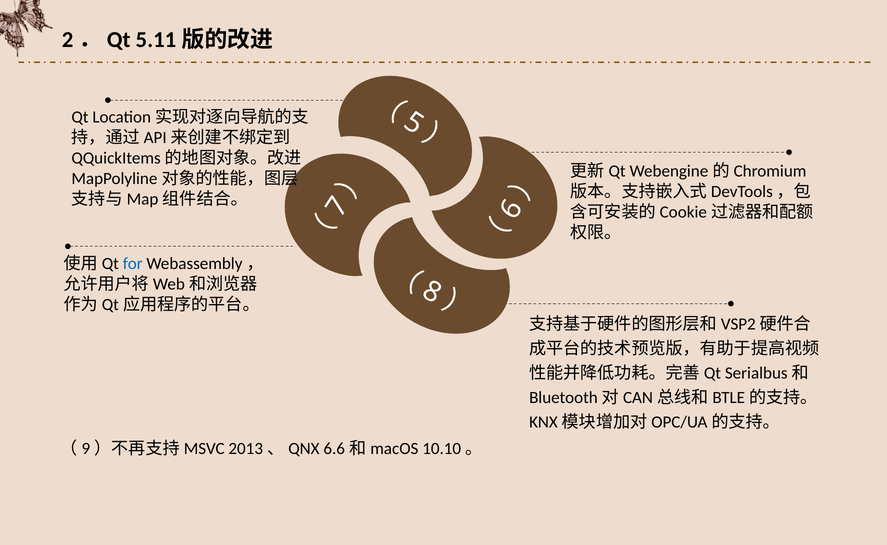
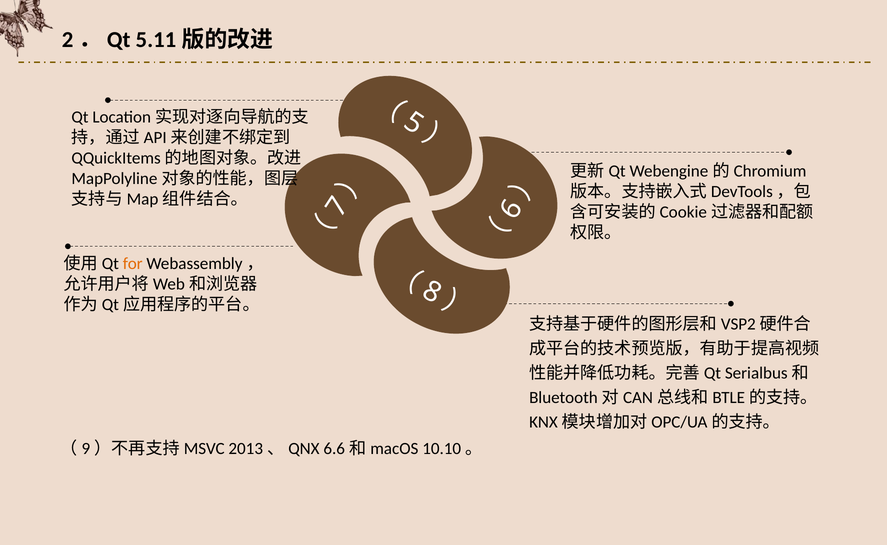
for colour: blue -> orange (133, 264)
